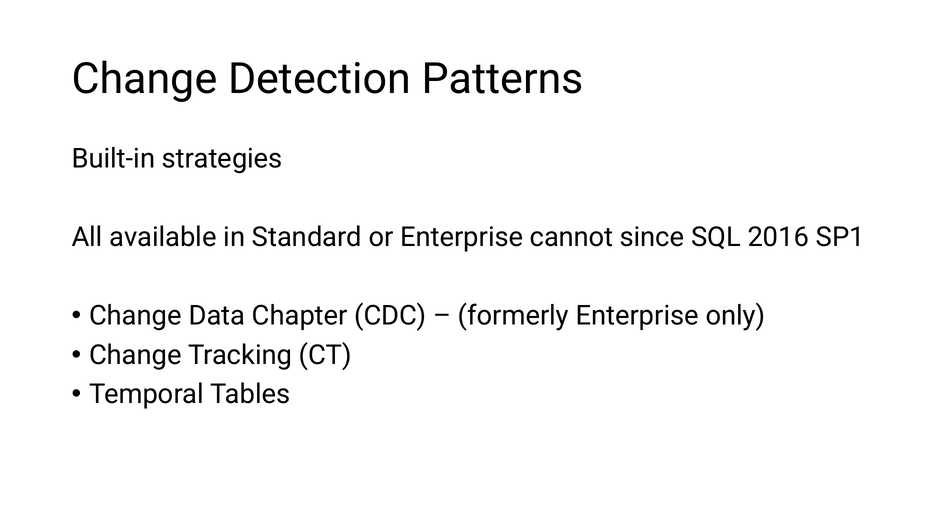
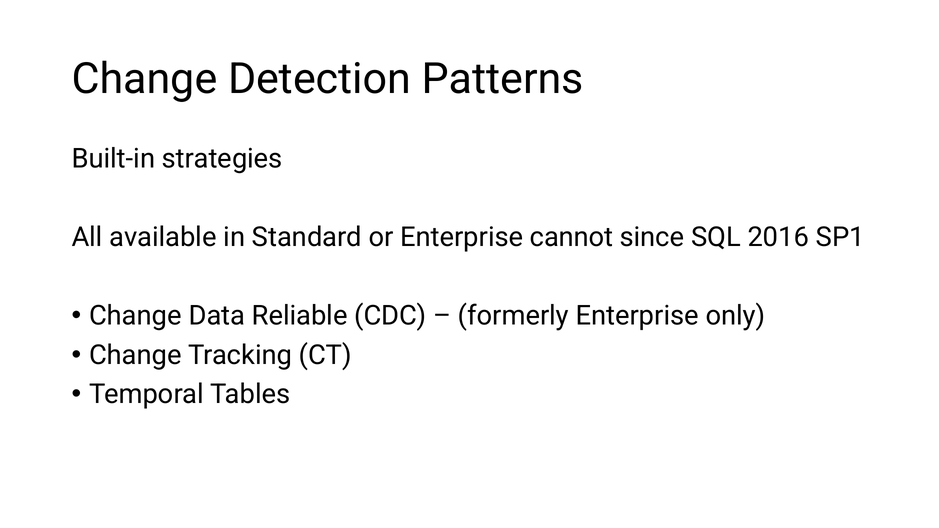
Chapter: Chapter -> Reliable (300, 316)
